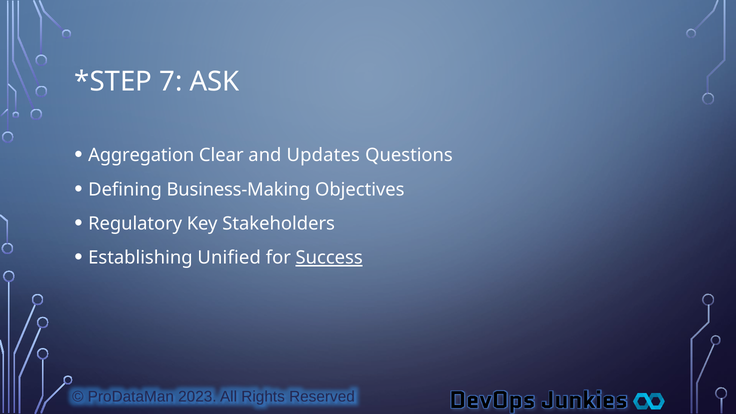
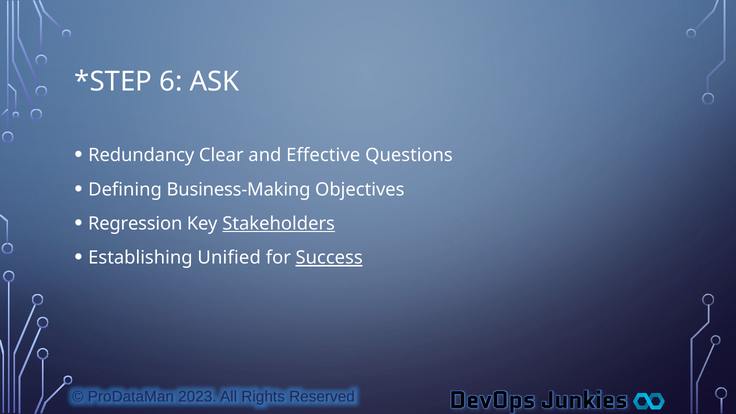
7: 7 -> 6 (171, 82)
Aggregation: Aggregation -> Redundancy (141, 155)
Updates: Updates -> Effective (323, 155)
Regulatory: Regulatory -> Regression (135, 224)
Stakeholders underline: none -> present (279, 224)
